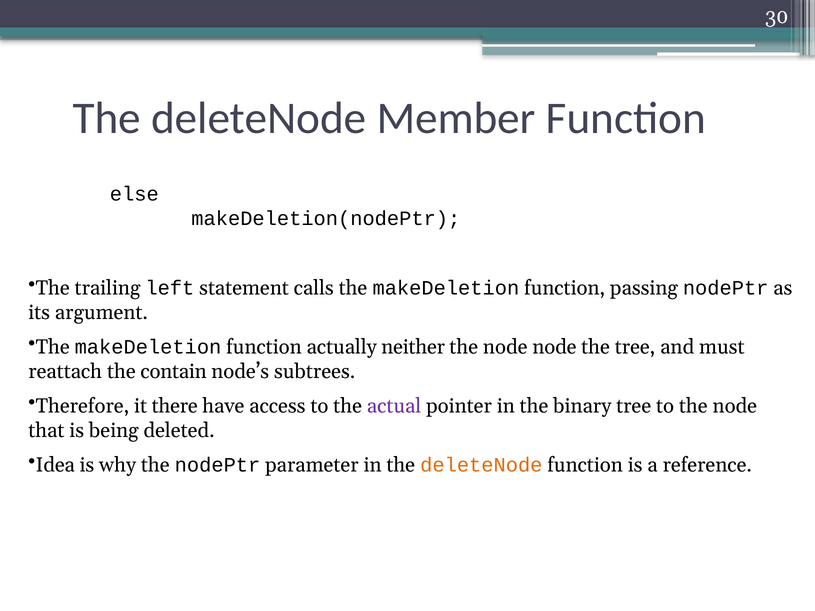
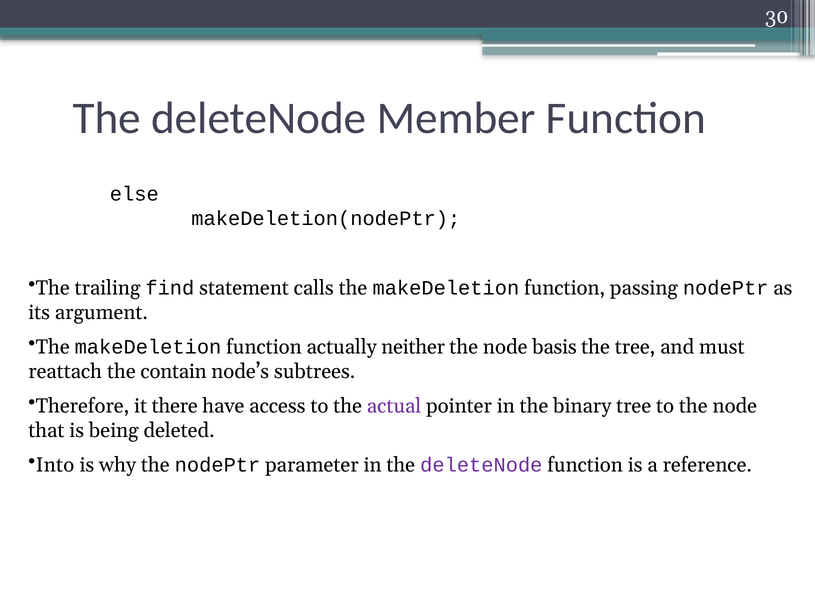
left: left -> find (170, 288)
node node: node -> basis (555, 347)
Idea: Idea -> Into (55, 465)
deleteNode colour: orange -> purple (481, 465)
